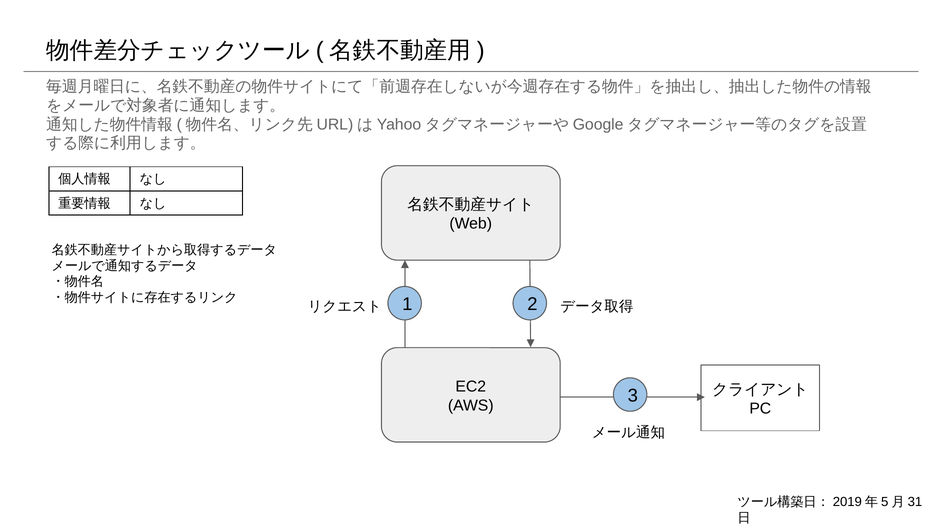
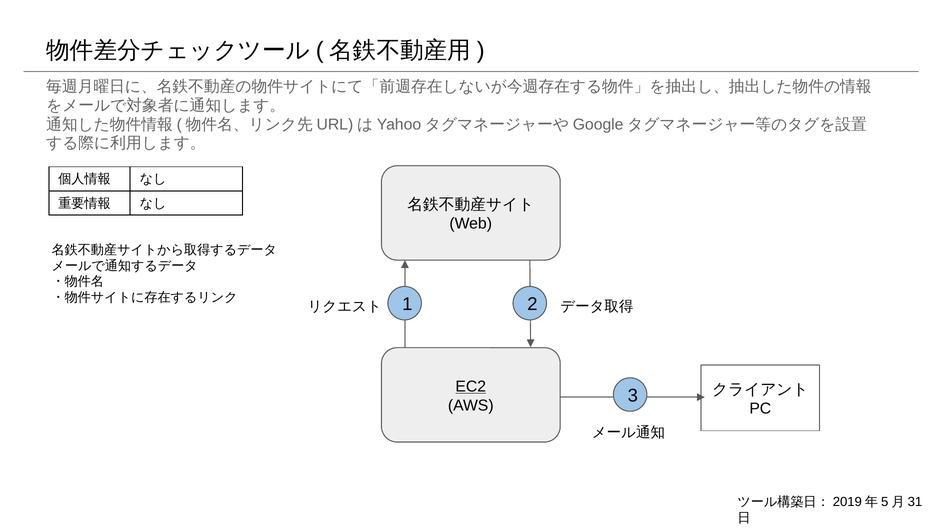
EC2 underline: none -> present (471, 387)
